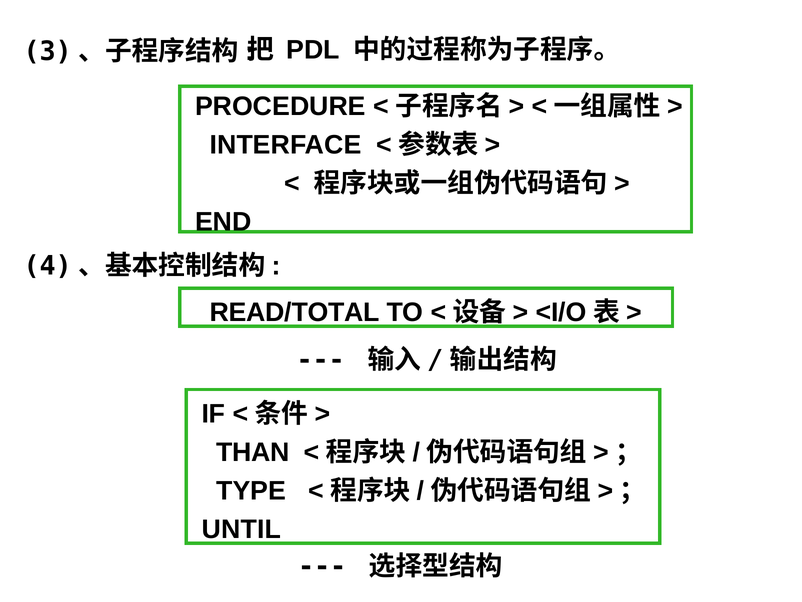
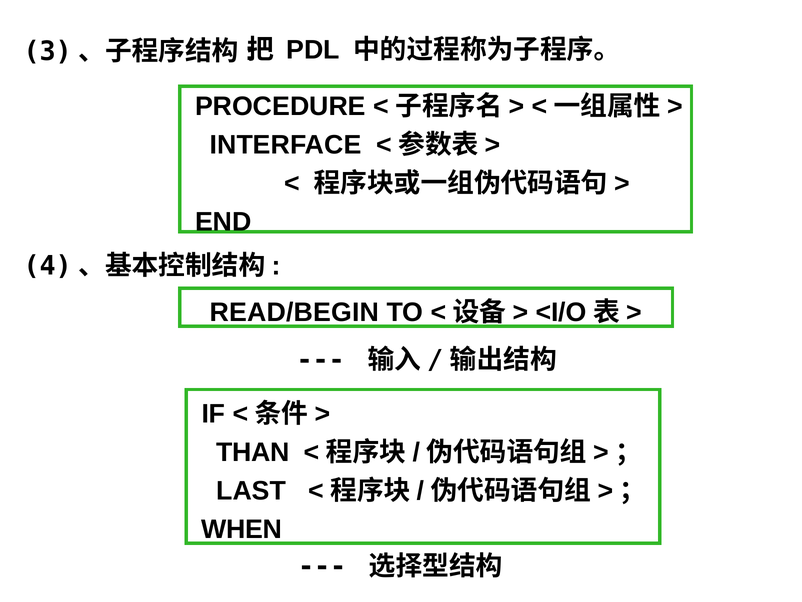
READ/TOTAL: READ/TOTAL -> READ/BEGIN (294, 312)
TYPE: TYPE -> LAST (251, 490)
UNTIL: UNTIL -> WHEN (242, 529)
